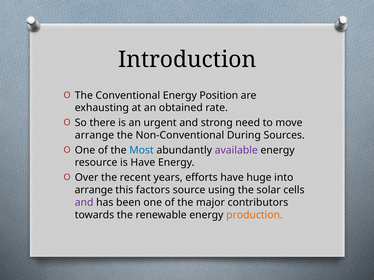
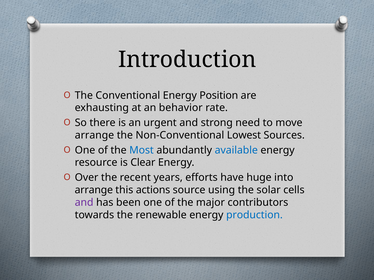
obtained: obtained -> behavior (181, 108)
During: During -> Lowest (244, 135)
available colour: purple -> blue (236, 150)
is Have: Have -> Clear (143, 163)
factors: factors -> actions (153, 190)
production colour: orange -> blue (254, 215)
